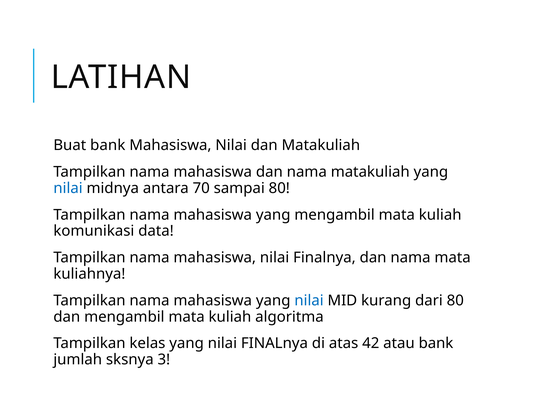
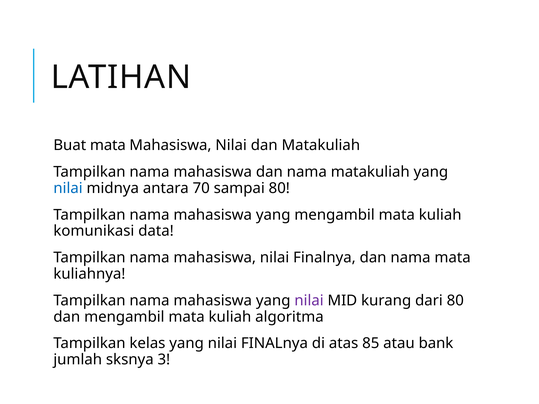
Buat bank: bank -> mata (108, 145)
nilai colour: blue -> purple (309, 301)
42: 42 -> 85 (371, 344)
